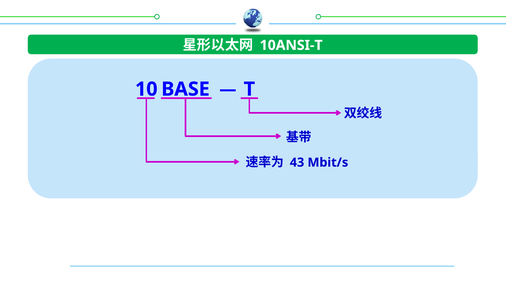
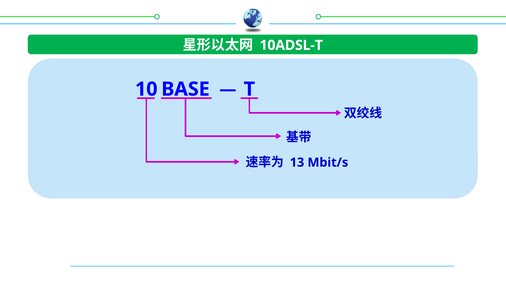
10ANSI-T: 10ANSI-T -> 10ADSL-T (291, 45)
43: 43 -> 13 (297, 162)
